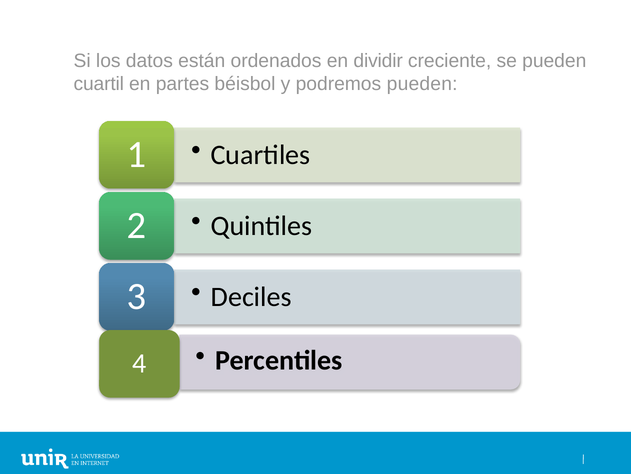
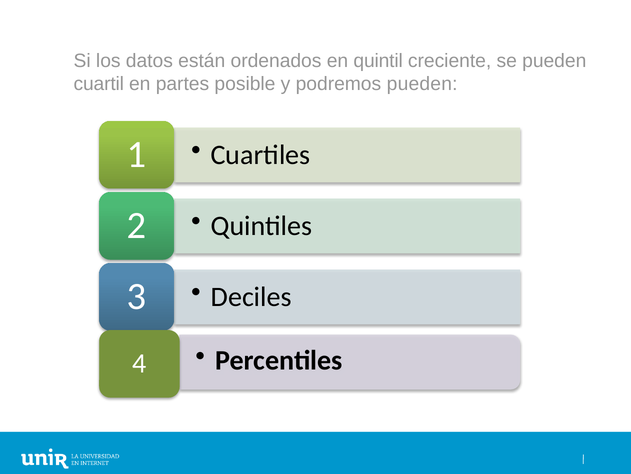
dividir: dividir -> quintil (378, 61)
béisbol: béisbol -> posible (245, 84)
